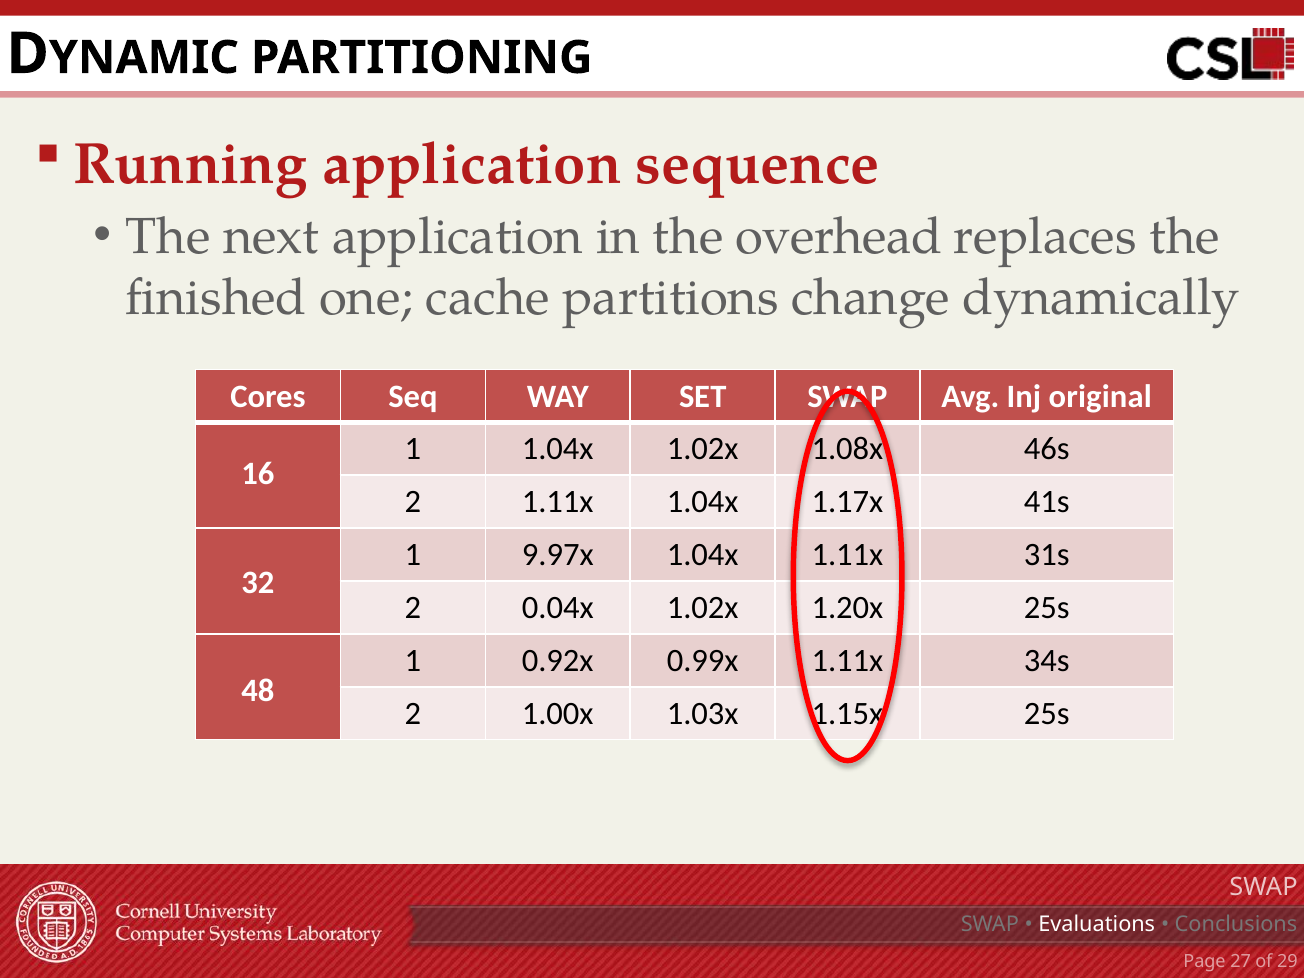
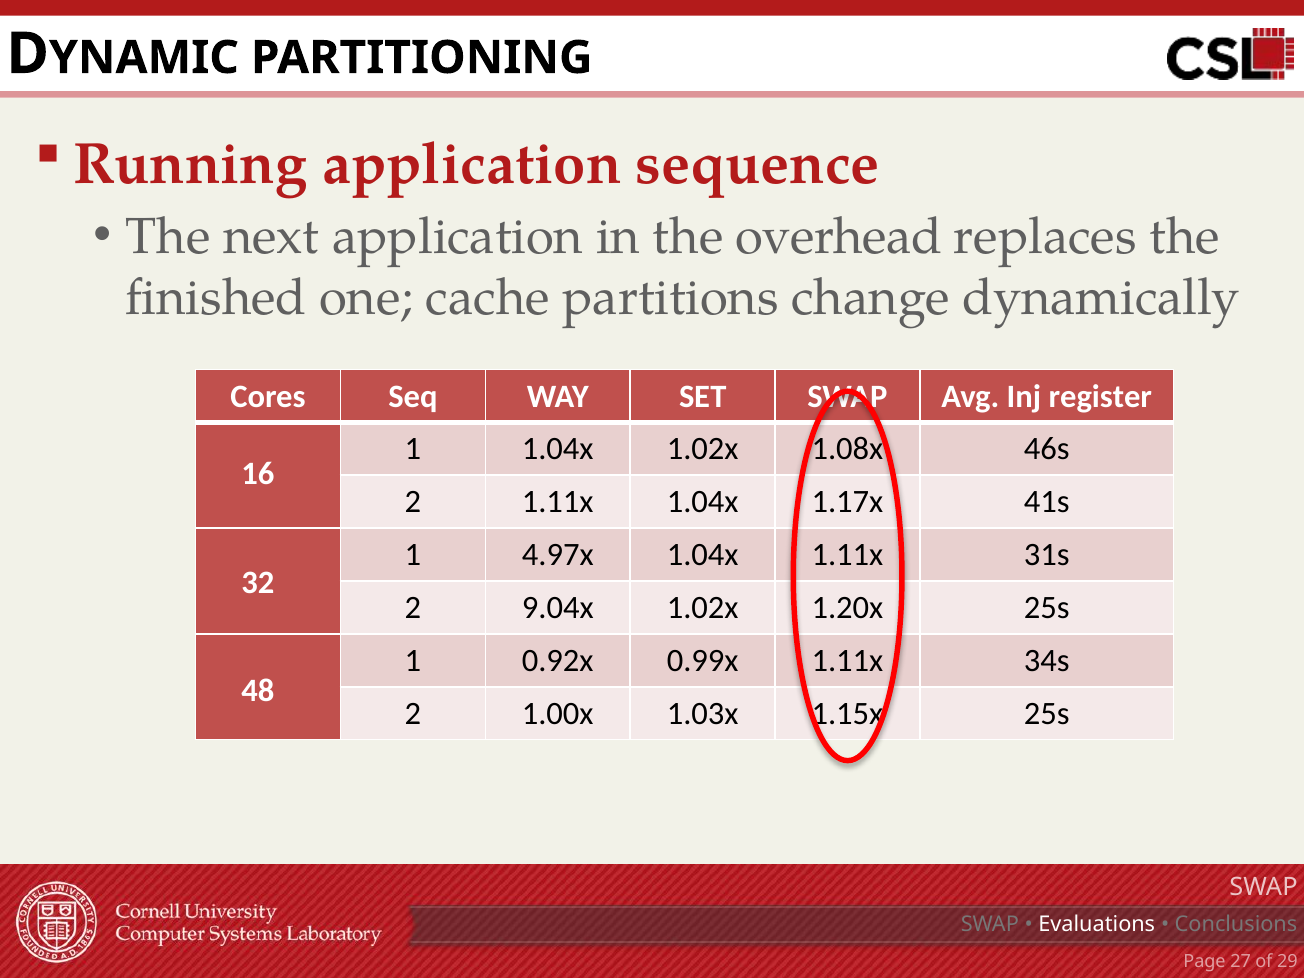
original: original -> register (1100, 396)
9.97x: 9.97x -> 4.97x (558, 555)
0.04x: 0.04x -> 9.04x (558, 608)
